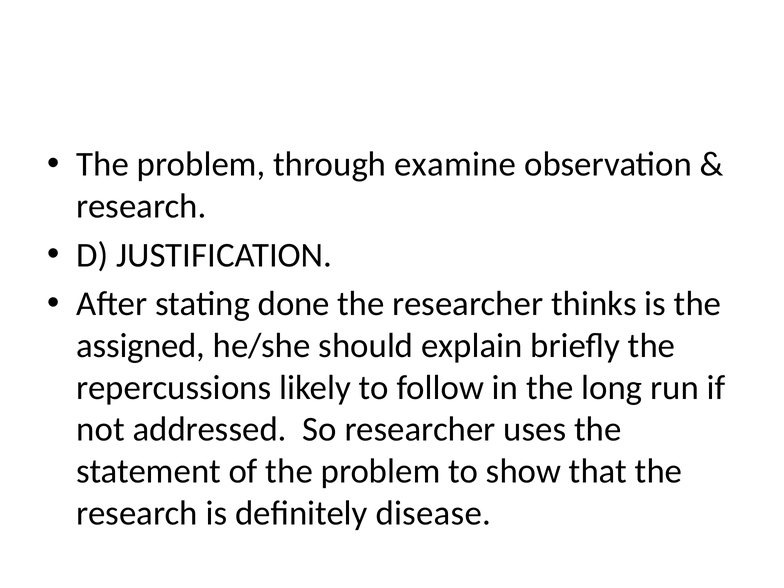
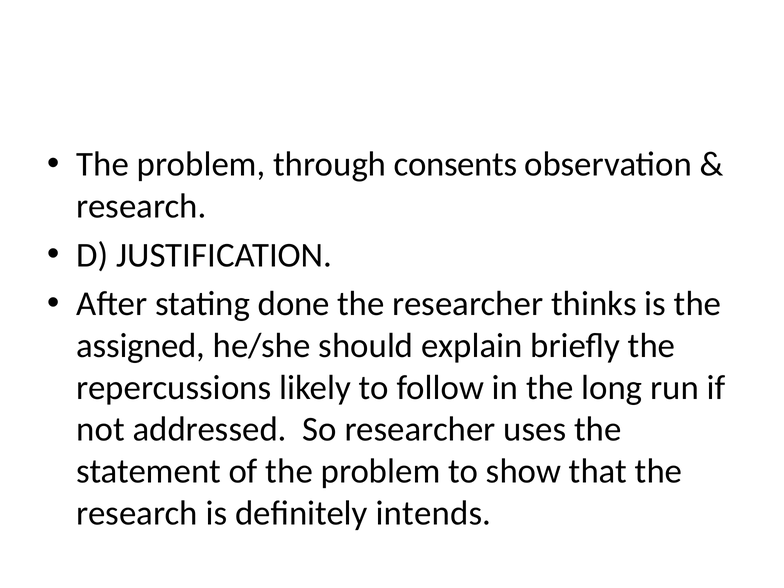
examine: examine -> consents (455, 164)
disease: disease -> intends (433, 513)
